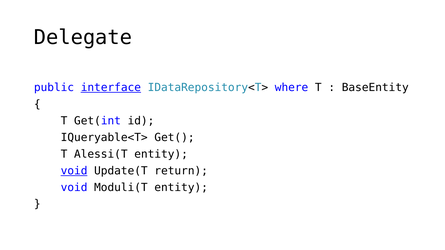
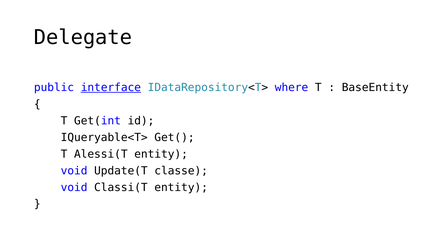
void underline: present -> none (74, 171)
return: return -> classe (181, 171)
Moduli(T: Moduli(T -> Classi(T (121, 188)
